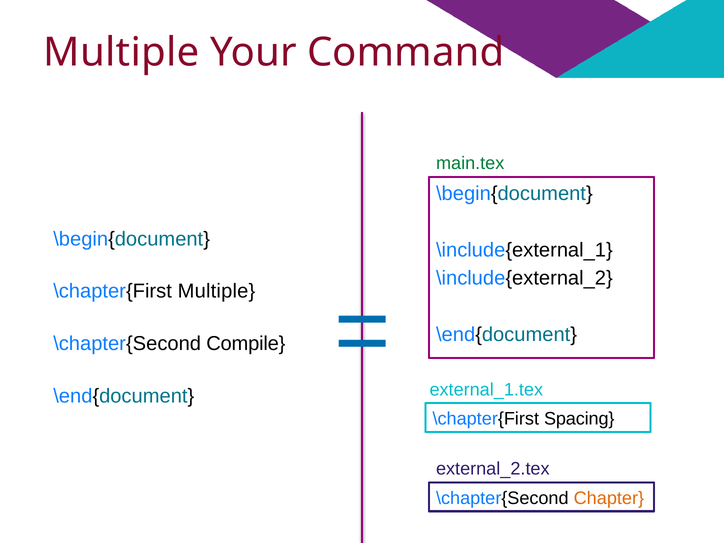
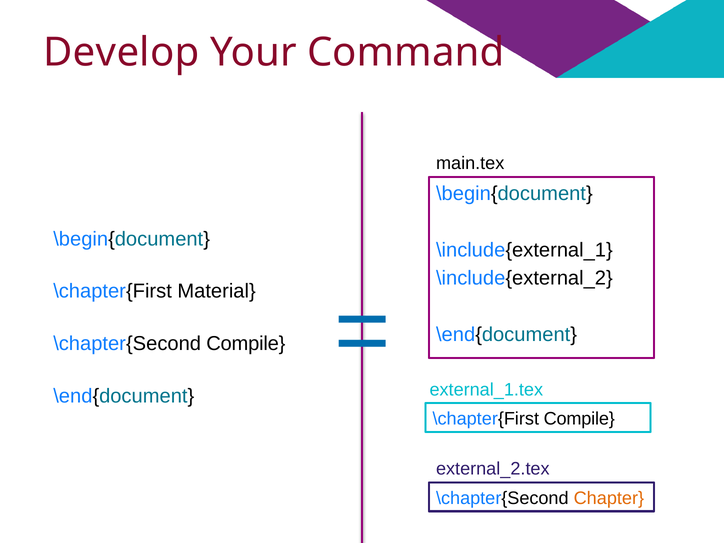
Multiple: Multiple -> Develop (121, 52)
main.tex colour: green -> black (470, 163)
\chapter{First Multiple: Multiple -> Material (217, 291)
\chapter{First Spacing: Spacing -> Compile (579, 419)
